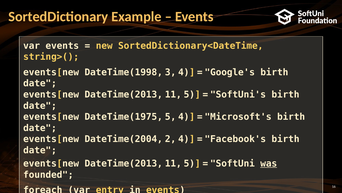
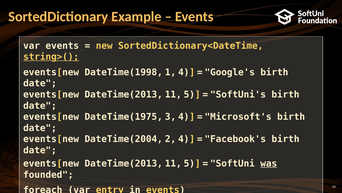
string>( underline: none -> present (51, 57)
DateTime(1998 3: 3 -> 1 (170, 72)
DateTime(1975 5: 5 -> 3 (170, 117)
